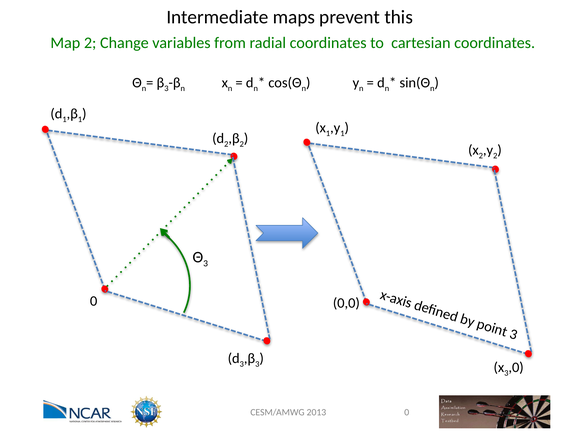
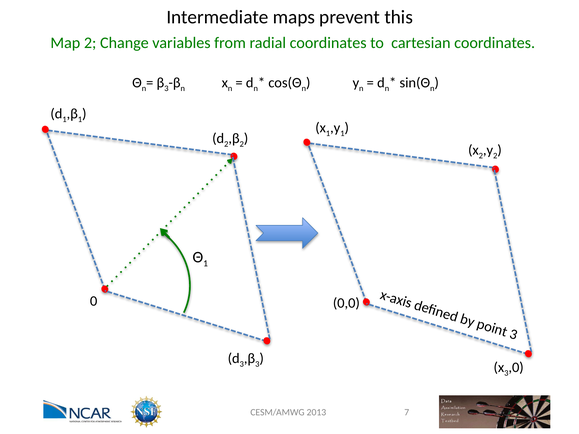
3: 3 -> 1 (206, 264)
2013 0: 0 -> 7 (407, 413)
